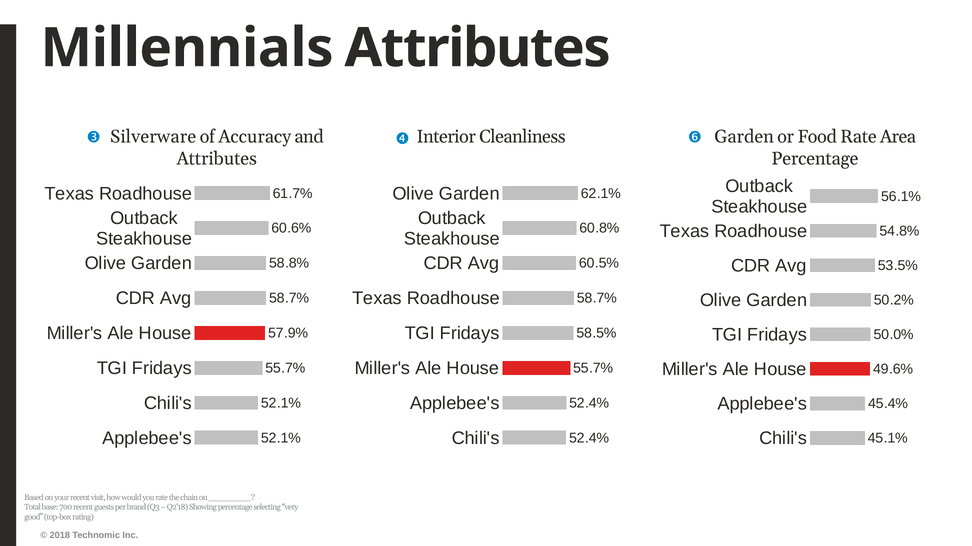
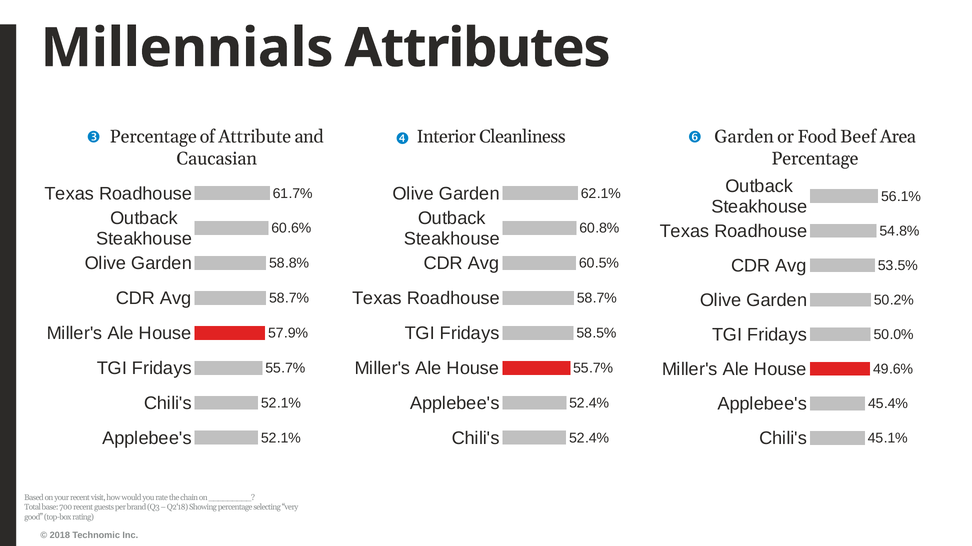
Silverware: Silverware -> Percentage (153, 137)
Accuracy: Accuracy -> Attribute (255, 137)
Food Rate: Rate -> Beef (858, 137)
Attributes: Attributes -> Caucasian (217, 159)
